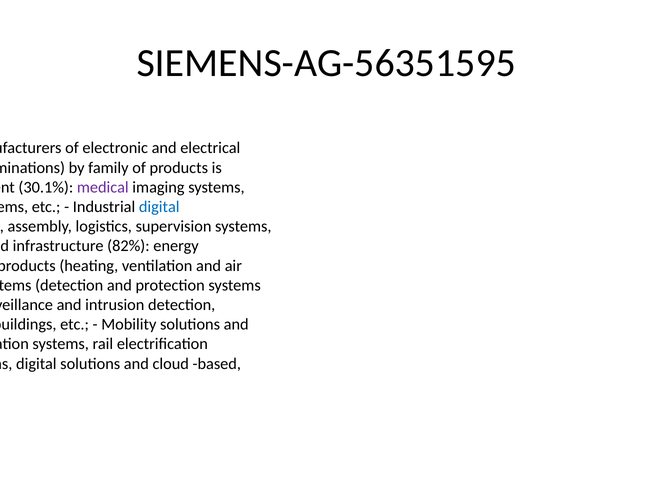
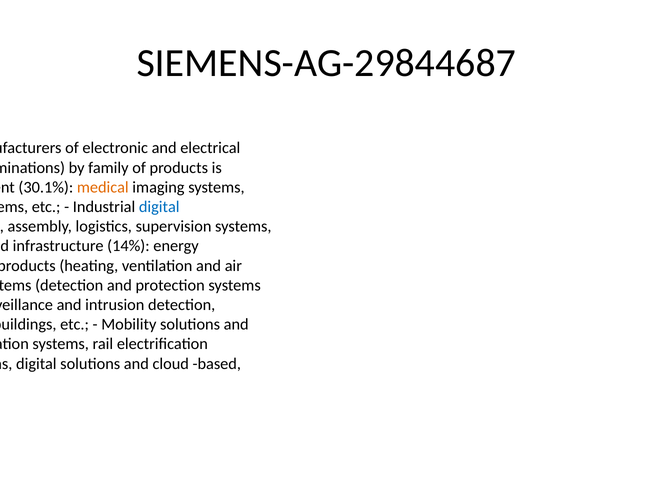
SIEMENS-AG-56351595: SIEMENS-AG-56351595 -> SIEMENS-AG-29844687 (326, 63)
medical colour: purple -> orange (103, 187)
82%: 82% -> 14% (128, 246)
